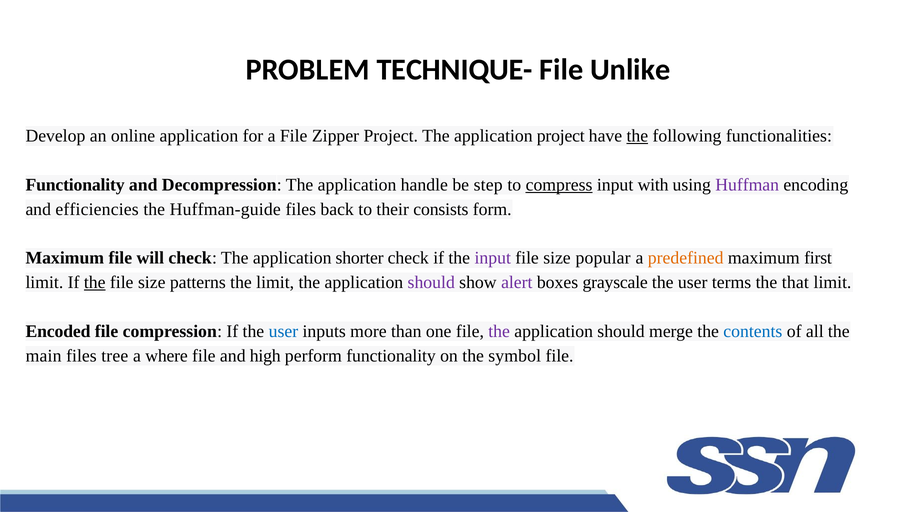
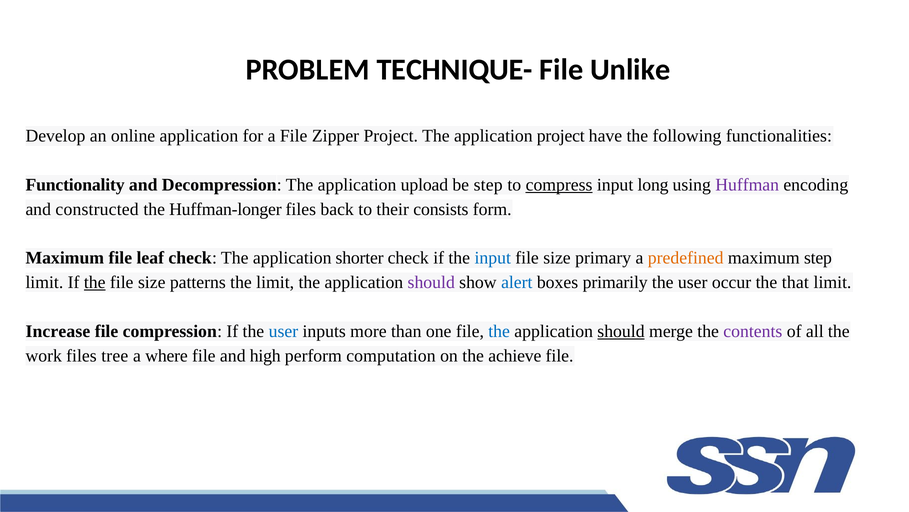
the underline: present -> none (637, 136)
handle: handle -> upload (424, 185)
with: with -> long (653, 185)
efficiencies: efficiencies -> constructed (97, 209)
Huffman-guide: Huffman-guide -> Huffman-longer (225, 209)
will: will -> leaf (150, 258)
input colour: purple -> blue (493, 258)
popular: popular -> primary (603, 258)
maximum first: first -> step (818, 258)
alert colour: purple -> blue (517, 282)
grayscale: grayscale -> primarily (615, 282)
terms: terms -> occur (732, 282)
Encoded: Encoded -> Increase (58, 331)
the colour: purple -> blue (499, 331)
should underline: none -> present (621, 331)
contents colour: blue -> purple (753, 331)
main: main -> work (44, 355)
perform functionality: functionality -> computation (391, 355)
symbol: symbol -> achieve (515, 355)
